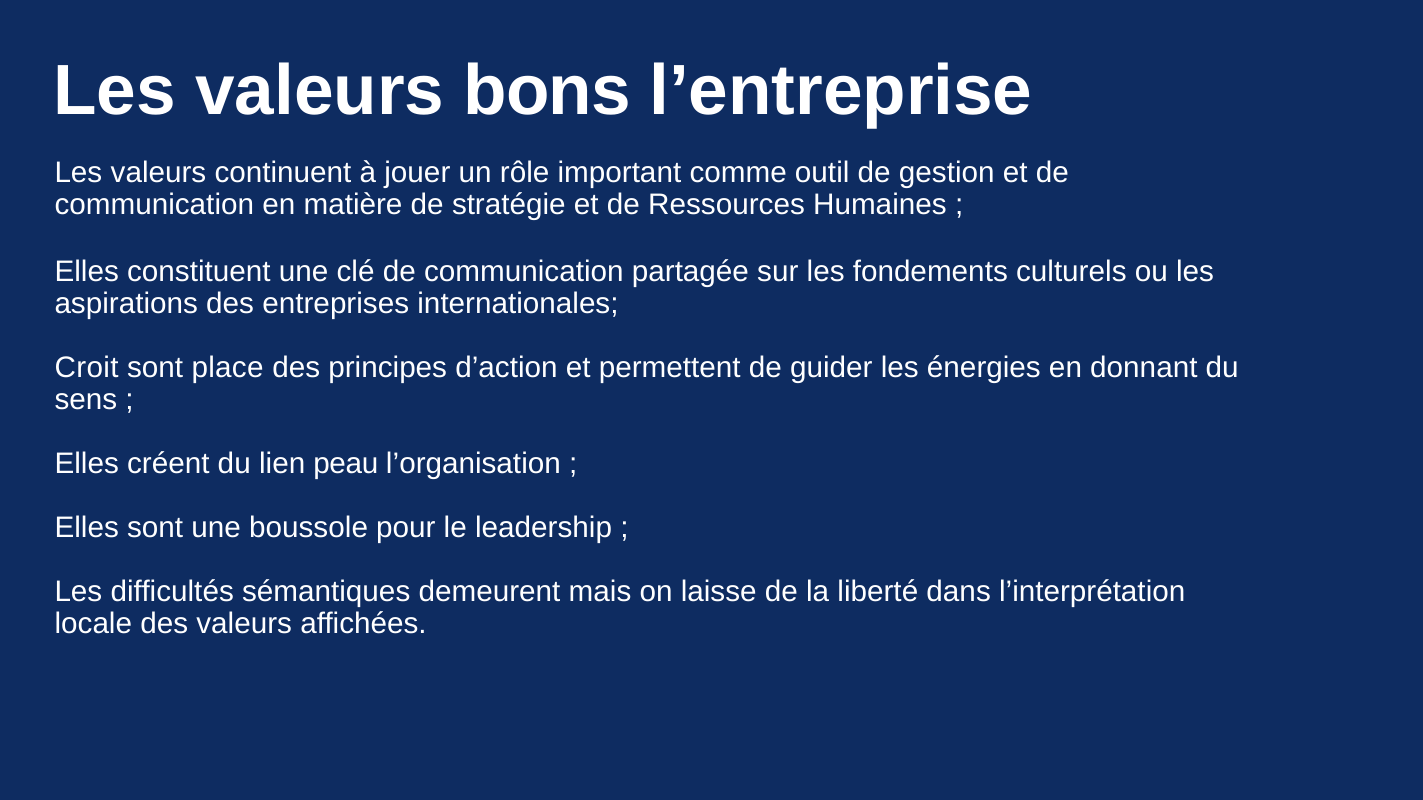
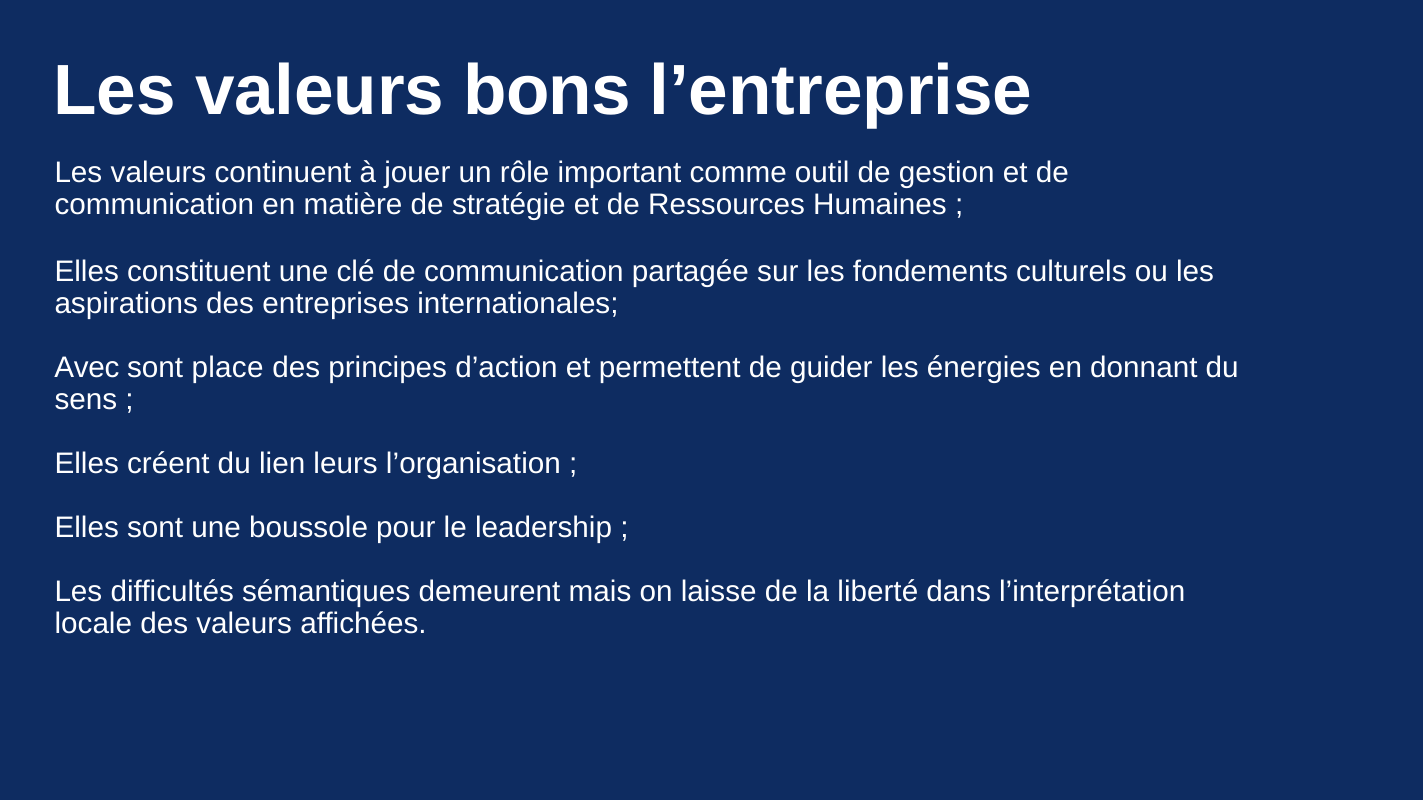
Croit: Croit -> Avec (87, 368)
peau: peau -> leurs (346, 464)
